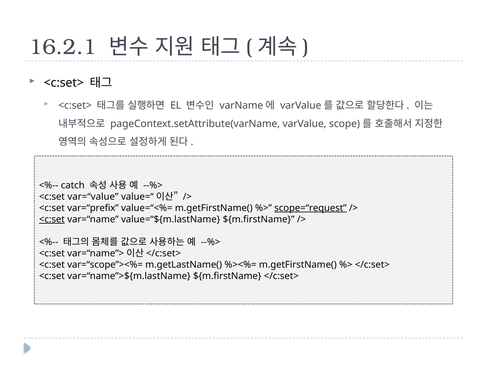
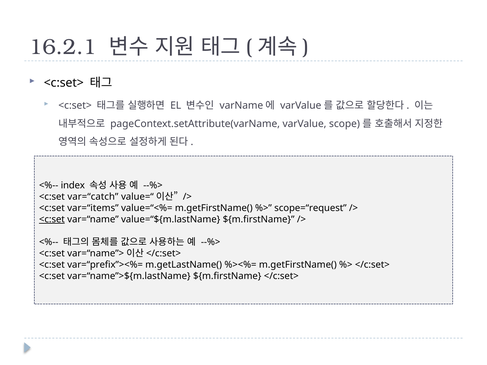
catch: catch -> index (73, 185)
var=“value: var=“value -> var=“catch (93, 197)
var=“prefix: var=“prefix -> var=“items (93, 208)
scope=“request underline: present -> none (310, 208)
var=“scope”><%=: var=“scope”><%= -> var=“prefix”><%= (105, 265)
